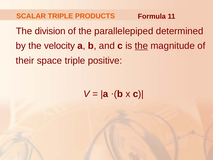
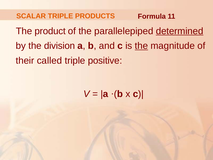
division: division -> product (50, 31)
determined underline: none -> present (180, 31)
velocity: velocity -> division (60, 46)
space: space -> called (49, 61)
